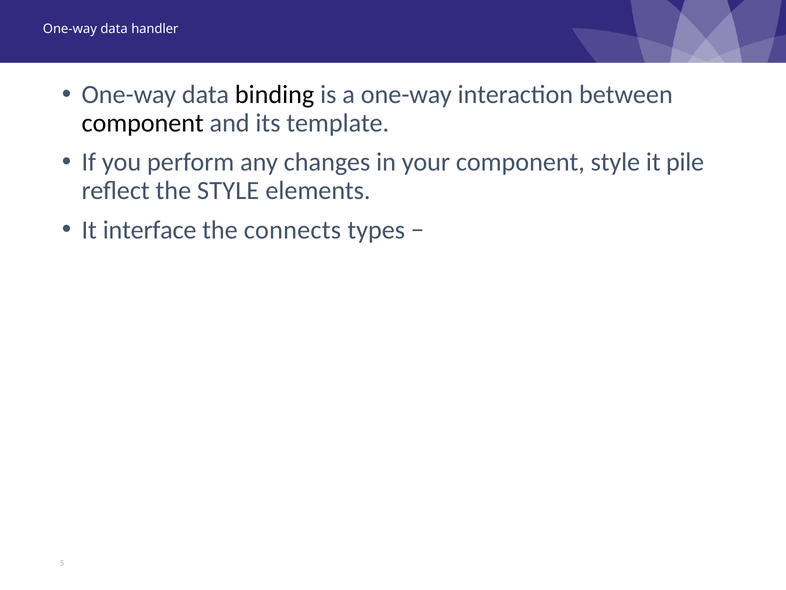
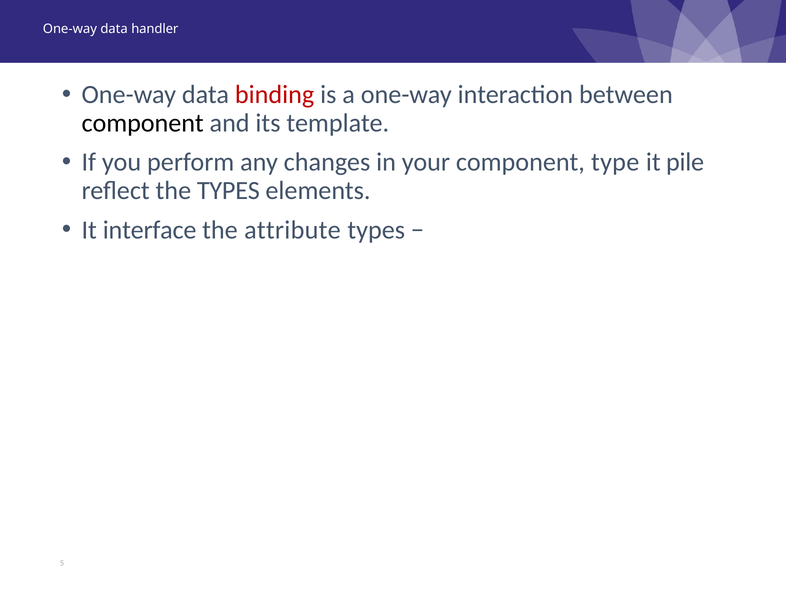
binding colour: black -> red (275, 95)
component style: style -> type (615, 162)
the STYLE: STYLE -> TYPES (228, 190)
connects: connects -> attribute (292, 230)
